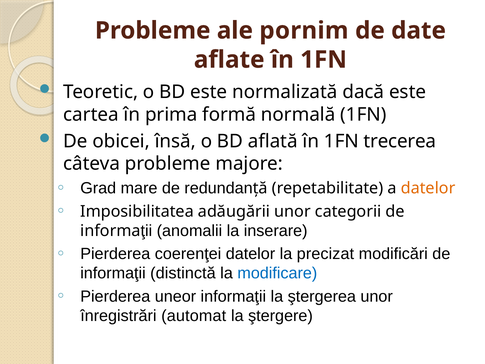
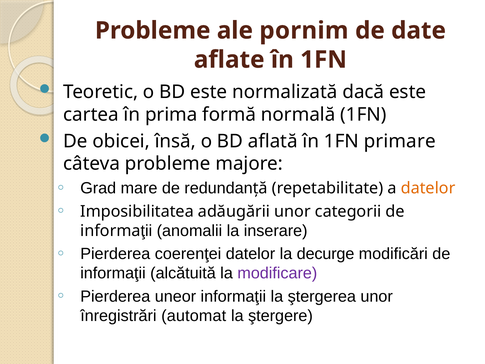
trecerea: trecerea -> primare (400, 141)
precizat: precizat -> decurge (326, 254)
distinctă: distinctă -> alcătuită (183, 273)
modificare colour: blue -> purple (277, 273)
